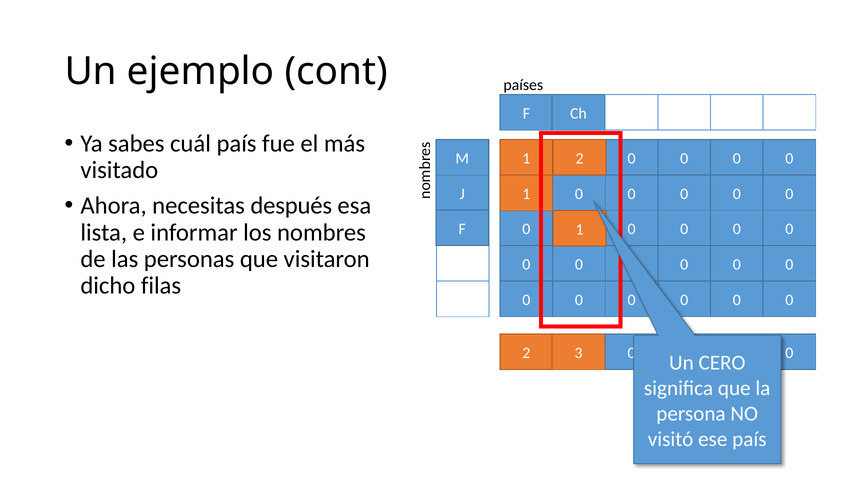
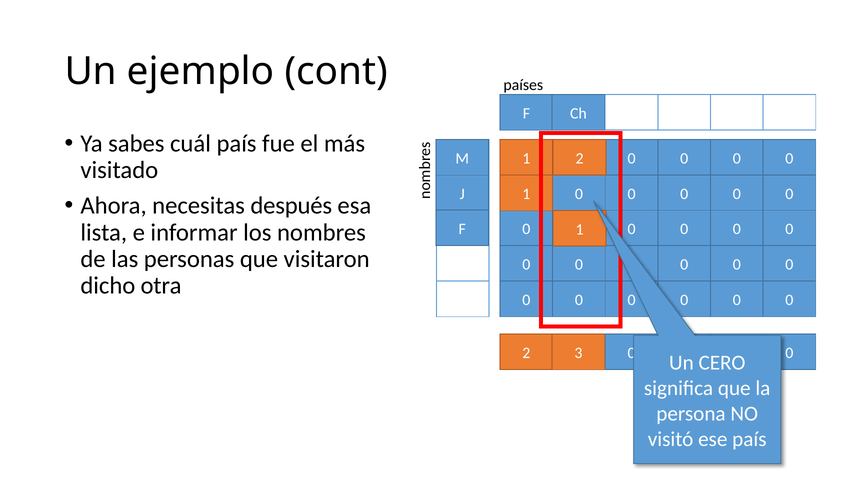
filas: filas -> otra (161, 285)
